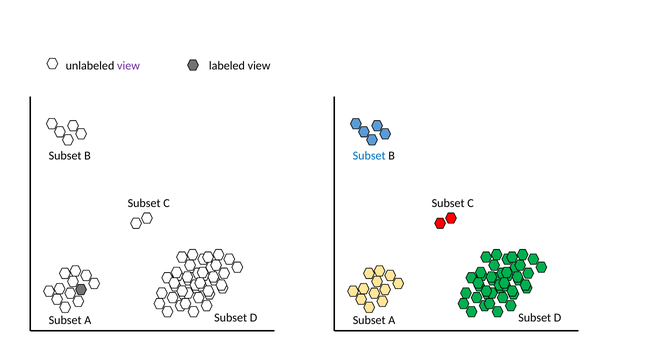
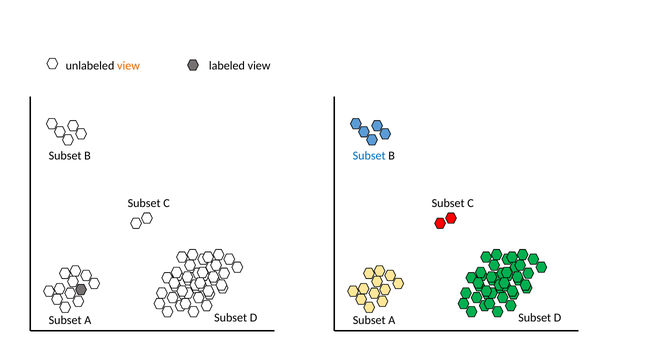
view colour: purple -> orange (129, 66)
